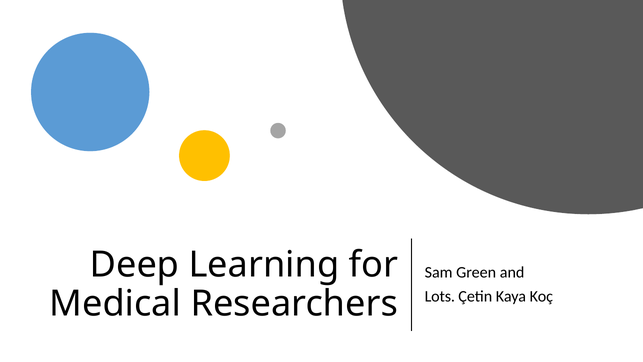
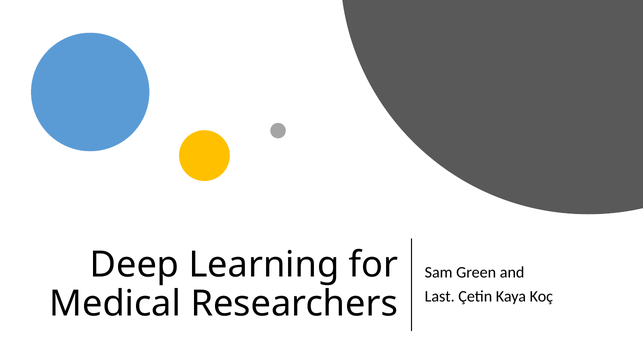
Lots: Lots -> Last (440, 296)
